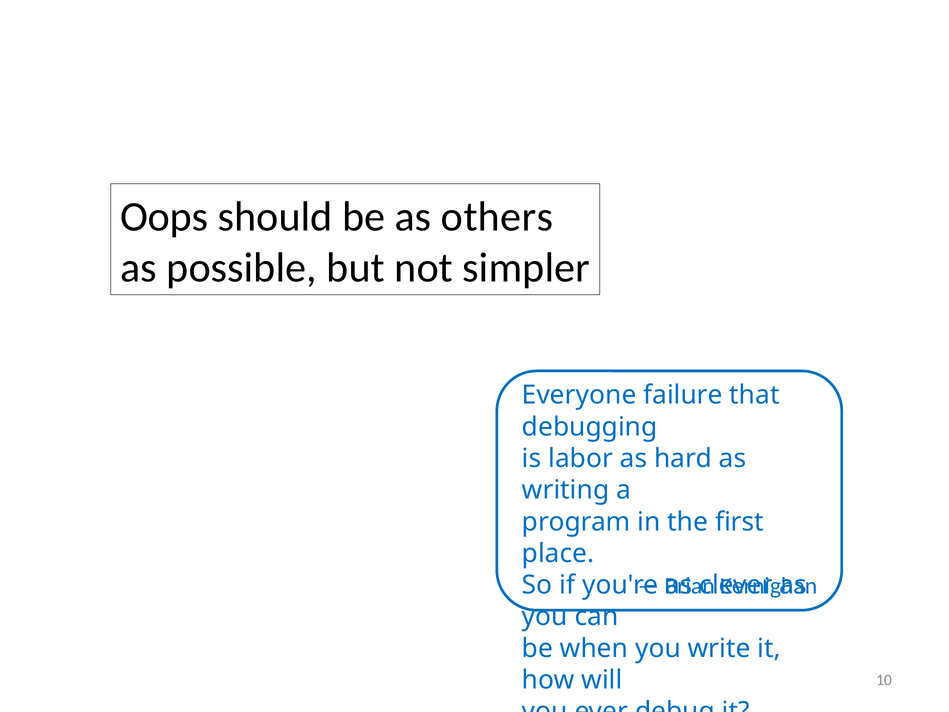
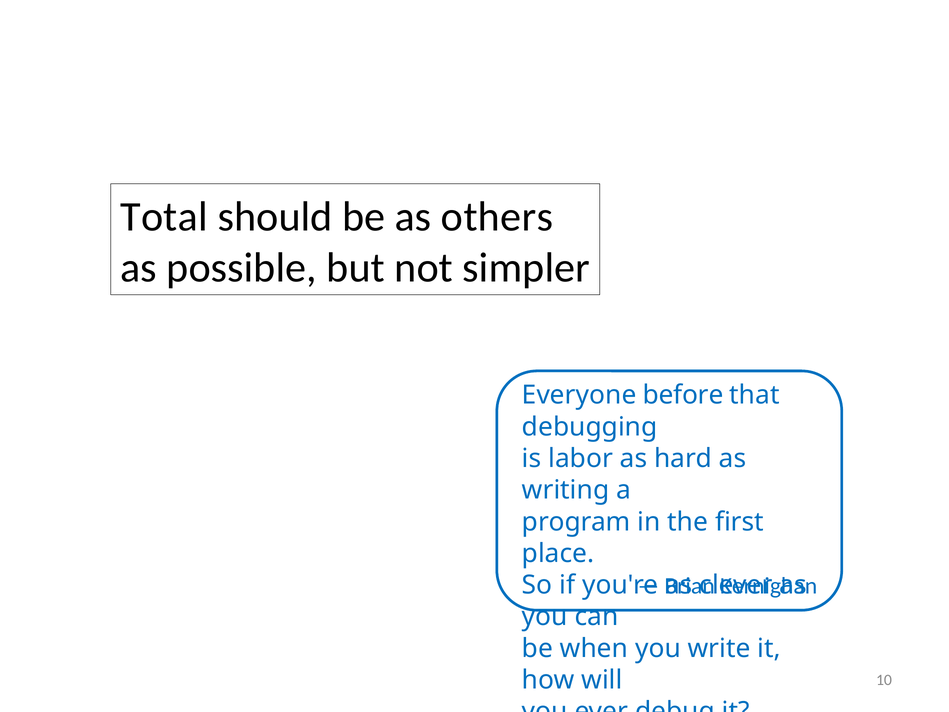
Oops: Oops -> Total (164, 217)
failure: failure -> before (683, 395)
